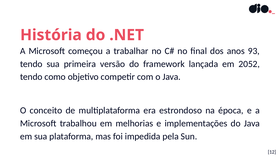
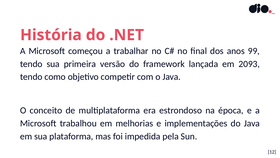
93: 93 -> 99 (254, 51)
2052: 2052 -> 2093 (249, 64)
